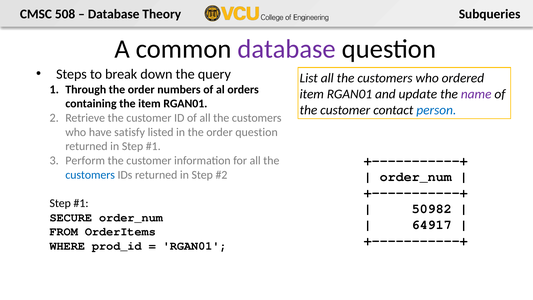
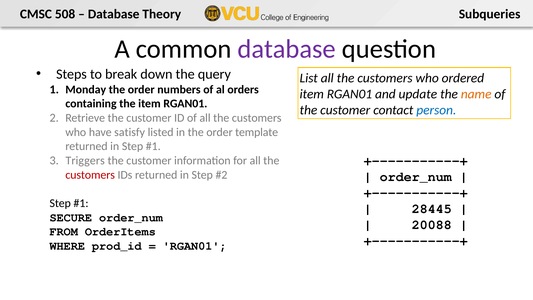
Through: Through -> Monday (86, 89)
name colour: purple -> orange (476, 94)
order question: question -> template (257, 132)
Perform: Perform -> Triggers (85, 161)
customers colour: blue -> red (90, 175)
50982: 50982 -> 28445 (432, 209)
64917: 64917 -> 20088 (432, 225)
